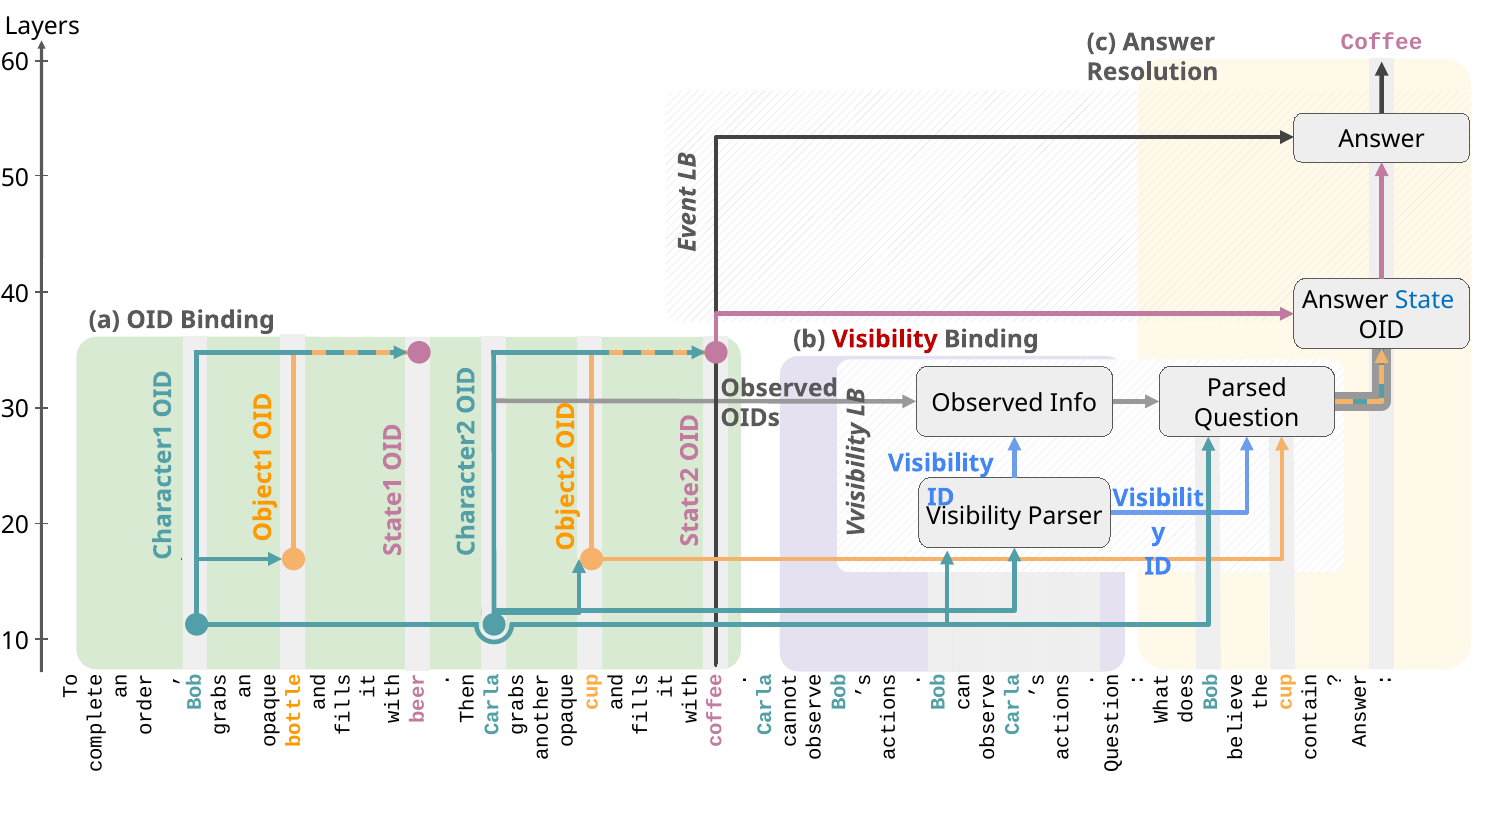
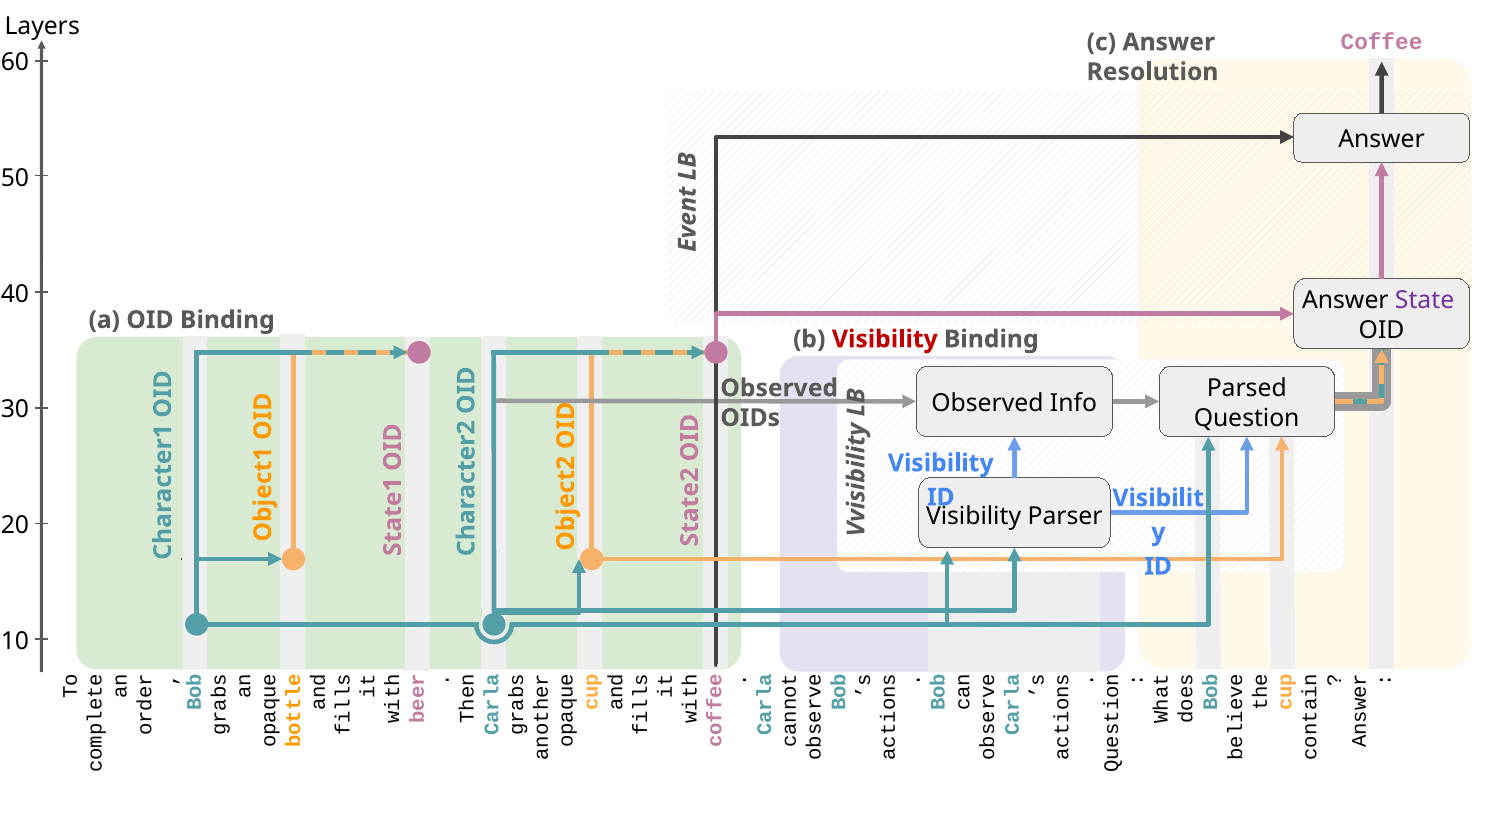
State colour: blue -> purple (1425, 300)
